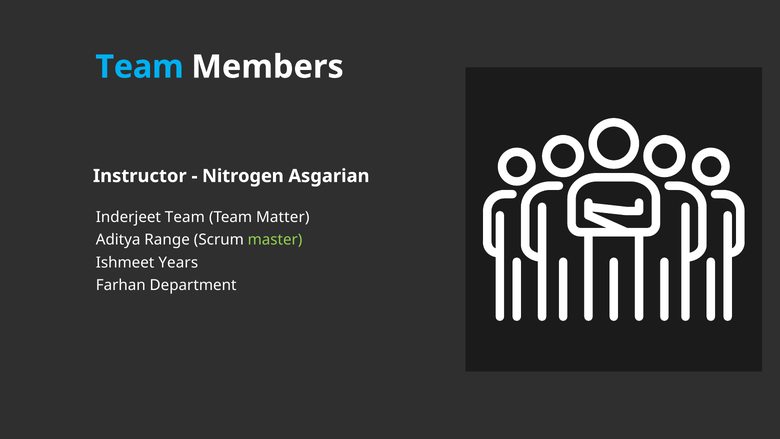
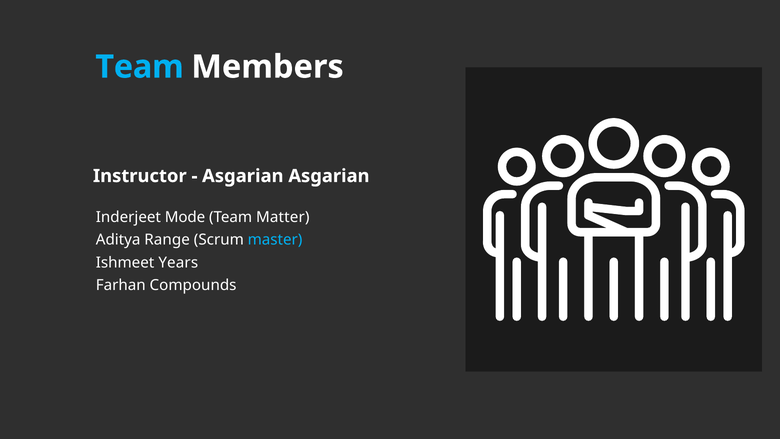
Nitrogen: Nitrogen -> Asgarian (243, 176)
Inderjeet Team: Team -> Mode (185, 217)
master colour: light green -> light blue (275, 240)
Department: Department -> Compounds (193, 285)
